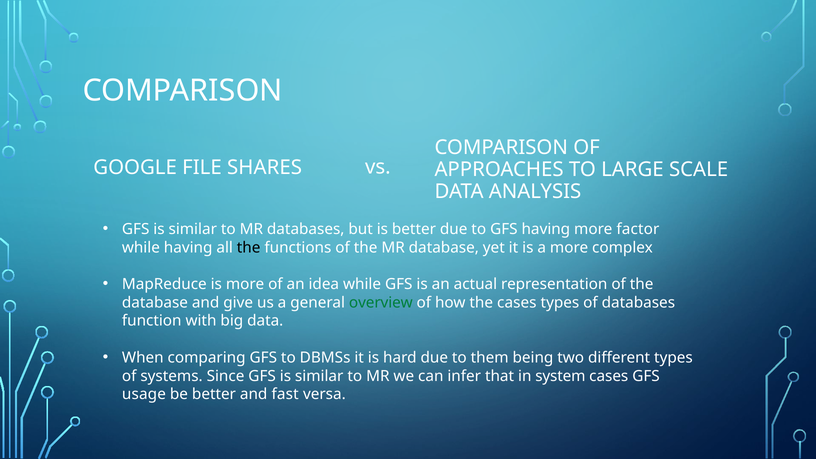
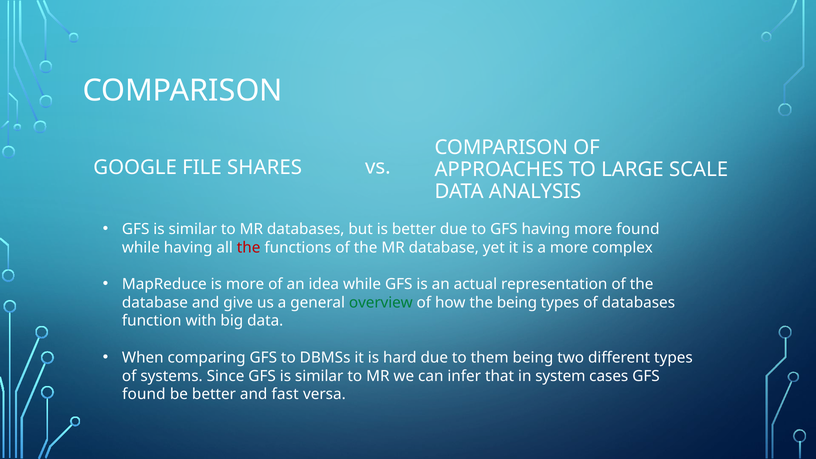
more factor: factor -> found (638, 229)
the colour: black -> red (249, 247)
the cases: cases -> being (517, 303)
usage: usage -> found (144, 394)
